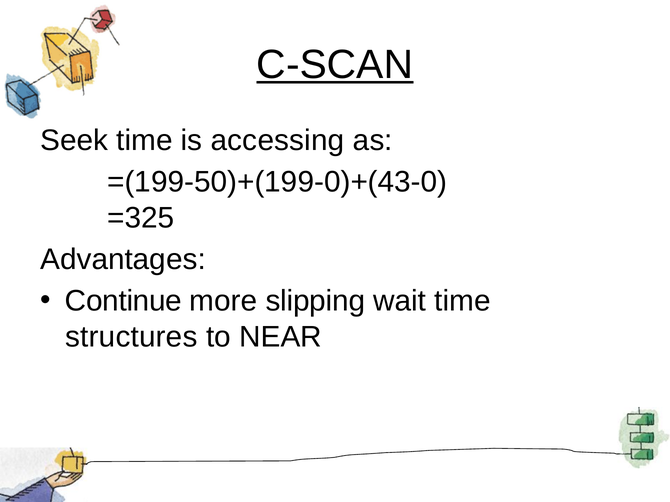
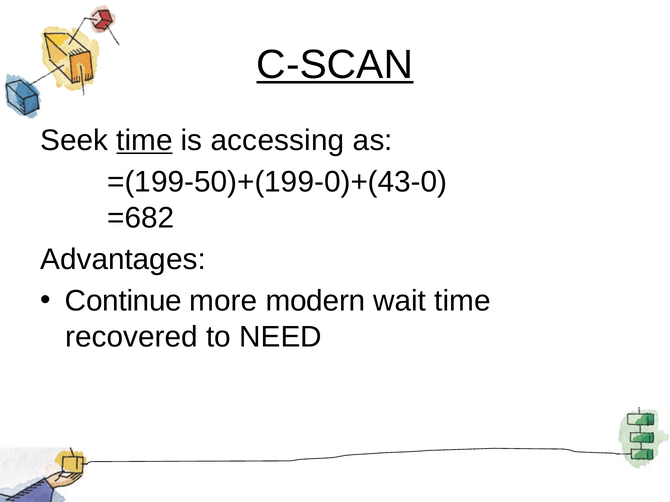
time underline: none -> present (144, 141)
=325: =325 -> =682 (141, 218)
slipping: slipping -> modern (315, 301)
structures: structures -> recovered (132, 337)
NEAR: NEAR -> NEED (280, 337)
